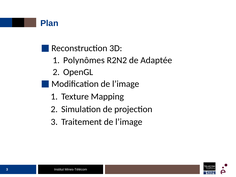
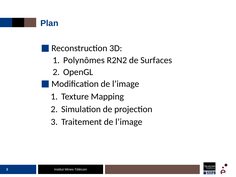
Adaptée: Adaptée -> Surfaces (156, 60)
